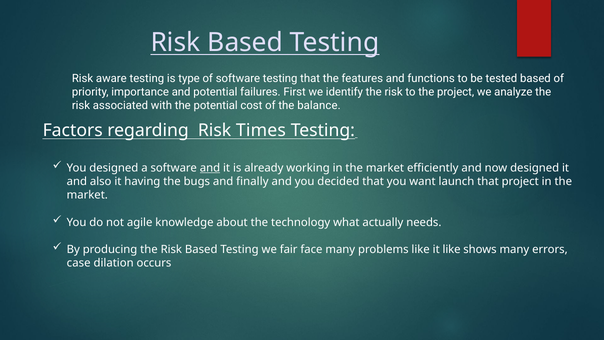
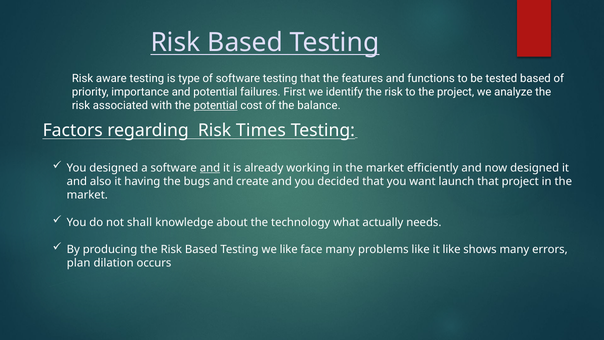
potential underline: none -> present (216, 105)
finally: finally -> create (252, 181)
agile: agile -> shall (140, 222)
we fair: fair -> like (289, 249)
case: case -> plan (79, 263)
